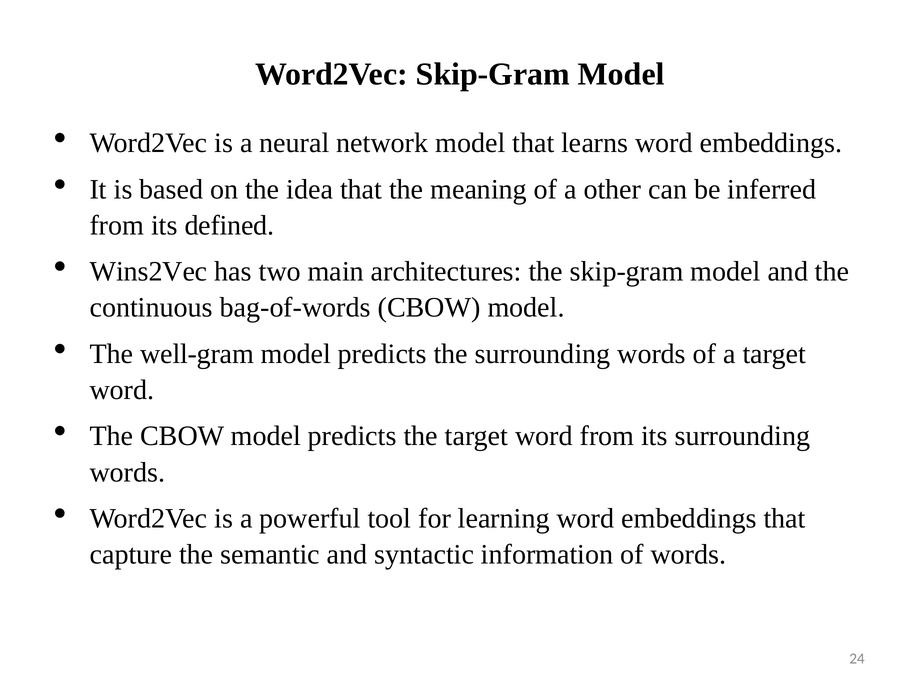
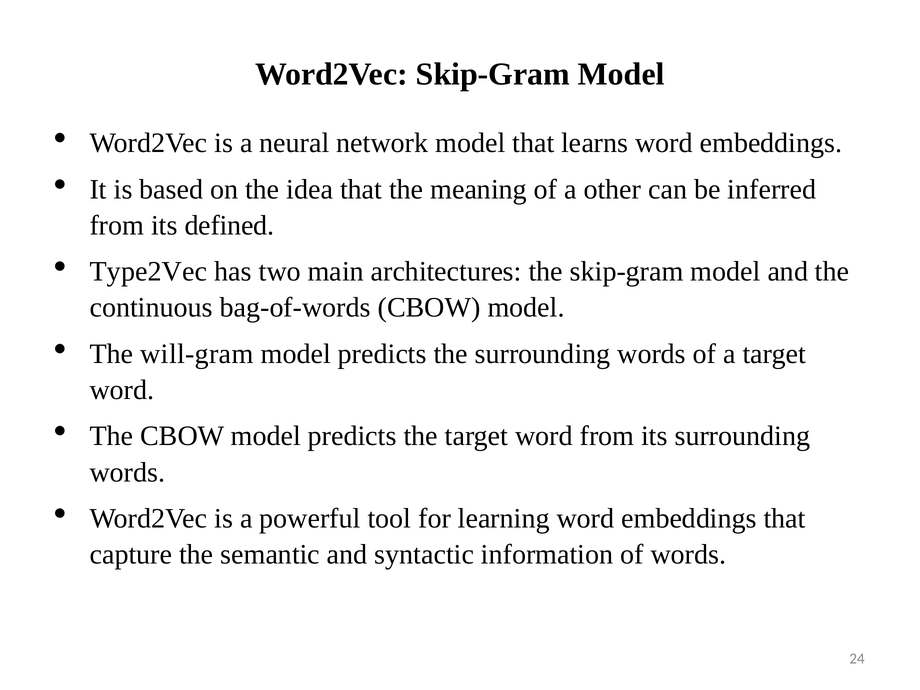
Wins2Vec: Wins2Vec -> Type2Vec (148, 272)
well-gram: well-gram -> will-gram (197, 354)
